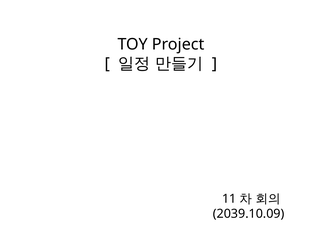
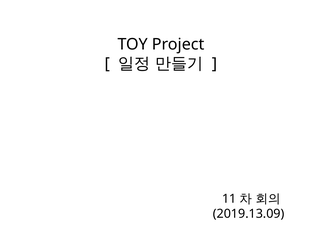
2039.10.09: 2039.10.09 -> 2019.13.09 (249, 214)
